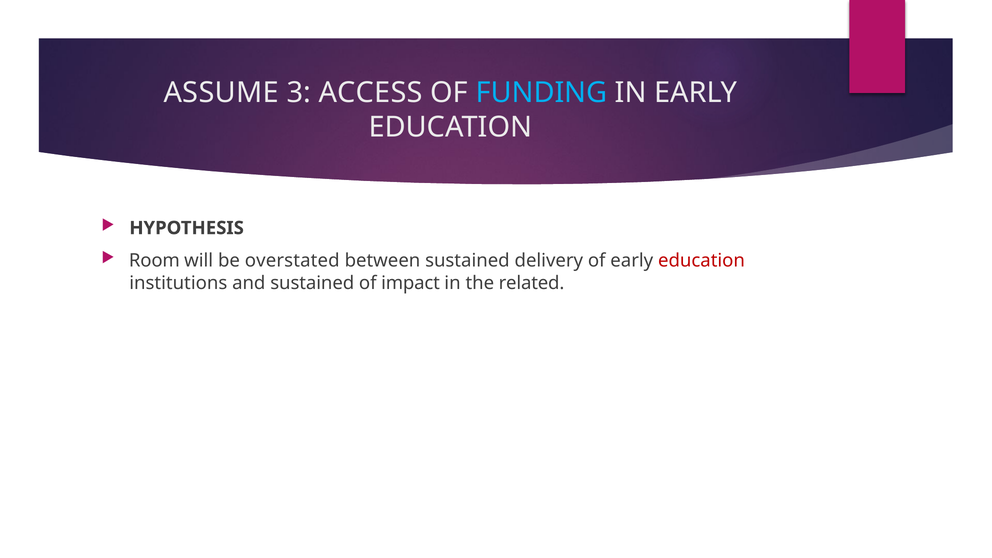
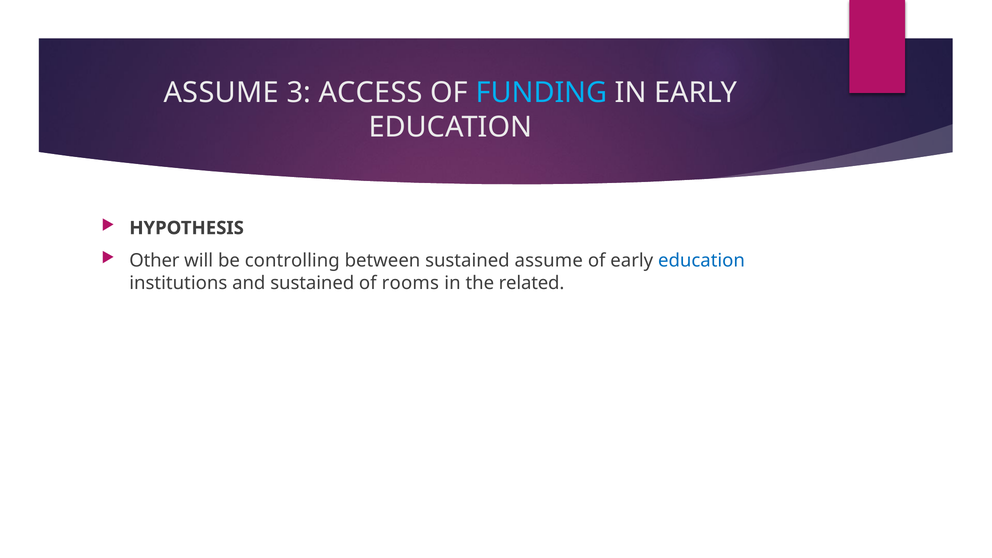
Room: Room -> Other (154, 261)
overstated: overstated -> controlling (292, 261)
sustained delivery: delivery -> assume (549, 261)
education colour: red -> blue (702, 261)
impact: impact -> rooms (410, 283)
